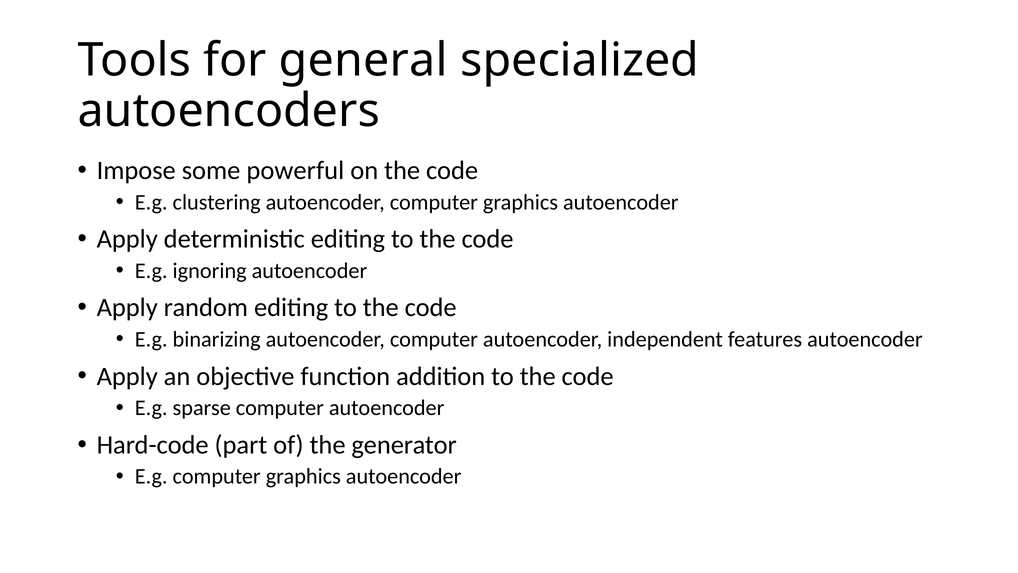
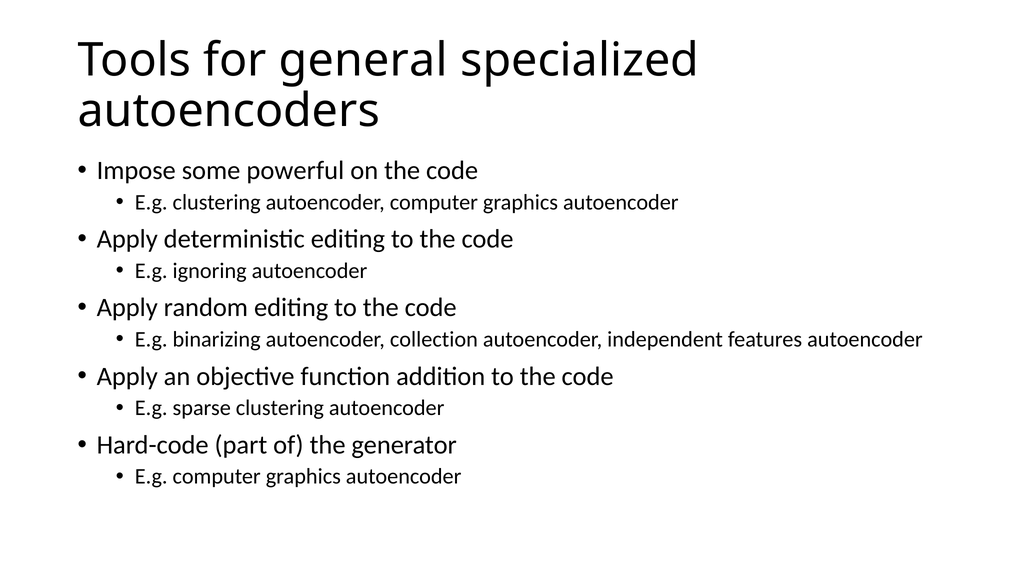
binarizing autoencoder computer: computer -> collection (434, 339)
sparse computer: computer -> clustering (280, 408)
